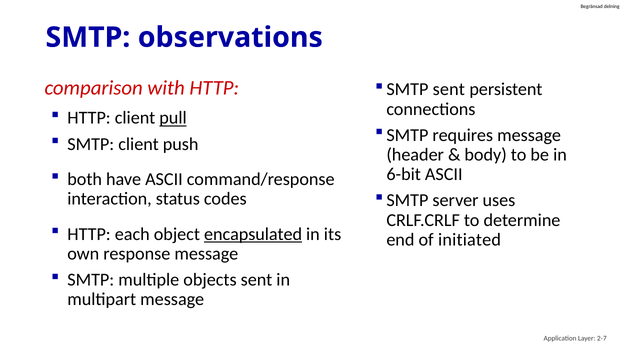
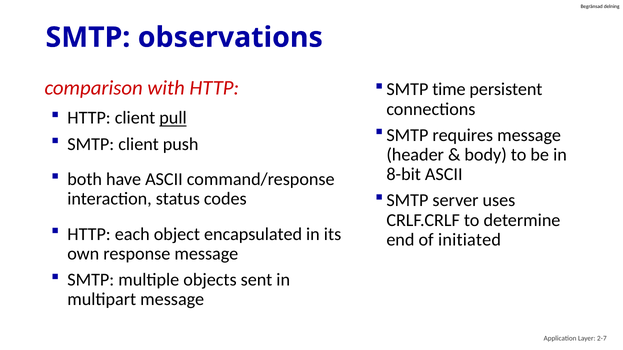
SMTP sent: sent -> time (449, 90)
6-bit: 6-bit -> 8-bit (404, 175)
encapsulated underline: present -> none (253, 234)
